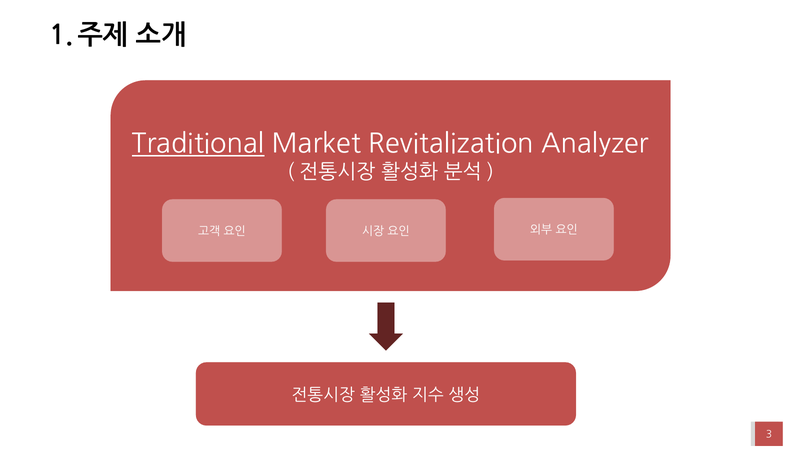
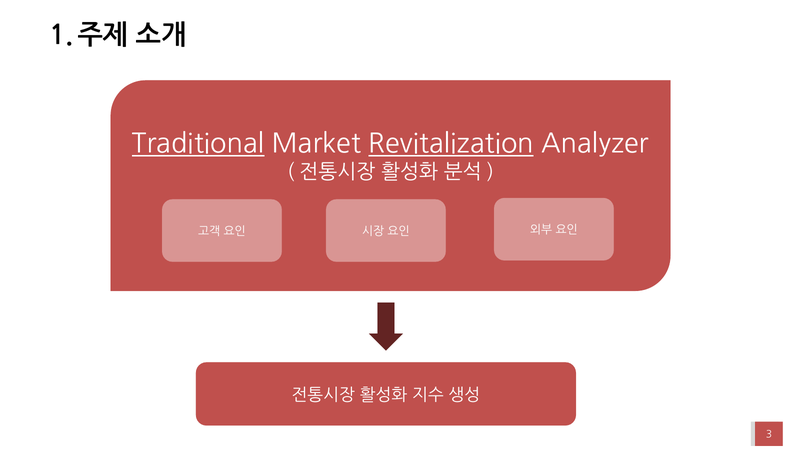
Revitalization underline: none -> present (451, 144)
